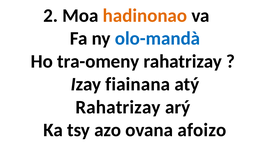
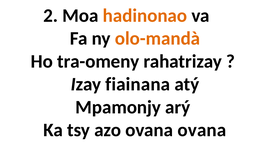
olo-mandà colour: blue -> orange (157, 38)
Rahatrizay: Rahatrizay -> Mpamonjy (118, 107)
ovana afoizo: afoizo -> ovana (202, 129)
